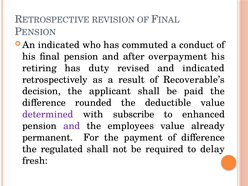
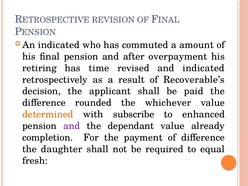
conduct: conduct -> amount (197, 45)
duty: duty -> time (99, 68)
deductible: deductible -> whichever (168, 103)
determined colour: purple -> orange (48, 114)
employees: employees -> dependant (131, 126)
permanent: permanent -> completion (48, 138)
regulated: regulated -> daughter (62, 149)
delay: delay -> equal (213, 149)
